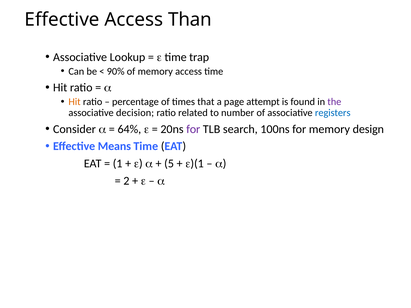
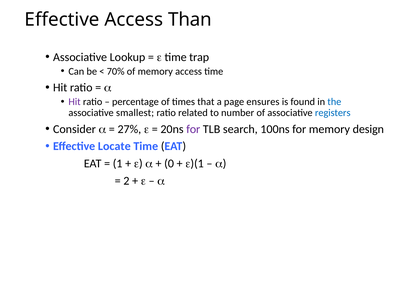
90%: 90% -> 70% (116, 71)
Hit colour: orange -> purple (75, 102)
attempt: attempt -> ensures (263, 102)
the colour: purple -> blue (334, 102)
decision: decision -> smallest (135, 113)
64%: 64% -> 27% (129, 129)
Means: Means -> Locate (114, 146)
5: 5 -> 0 (169, 164)
